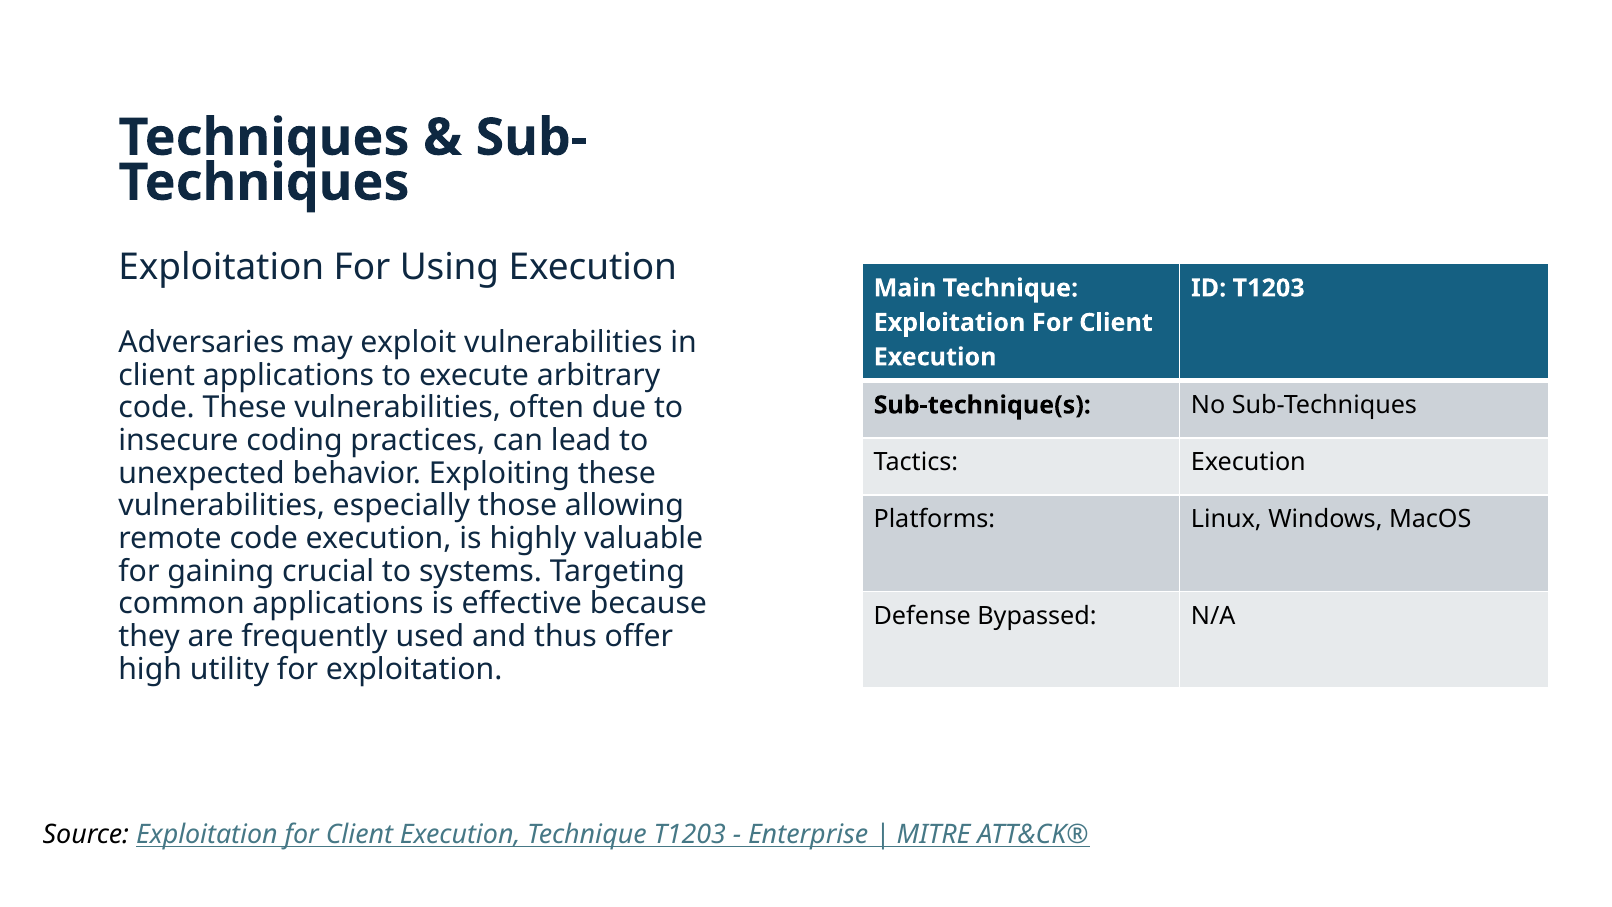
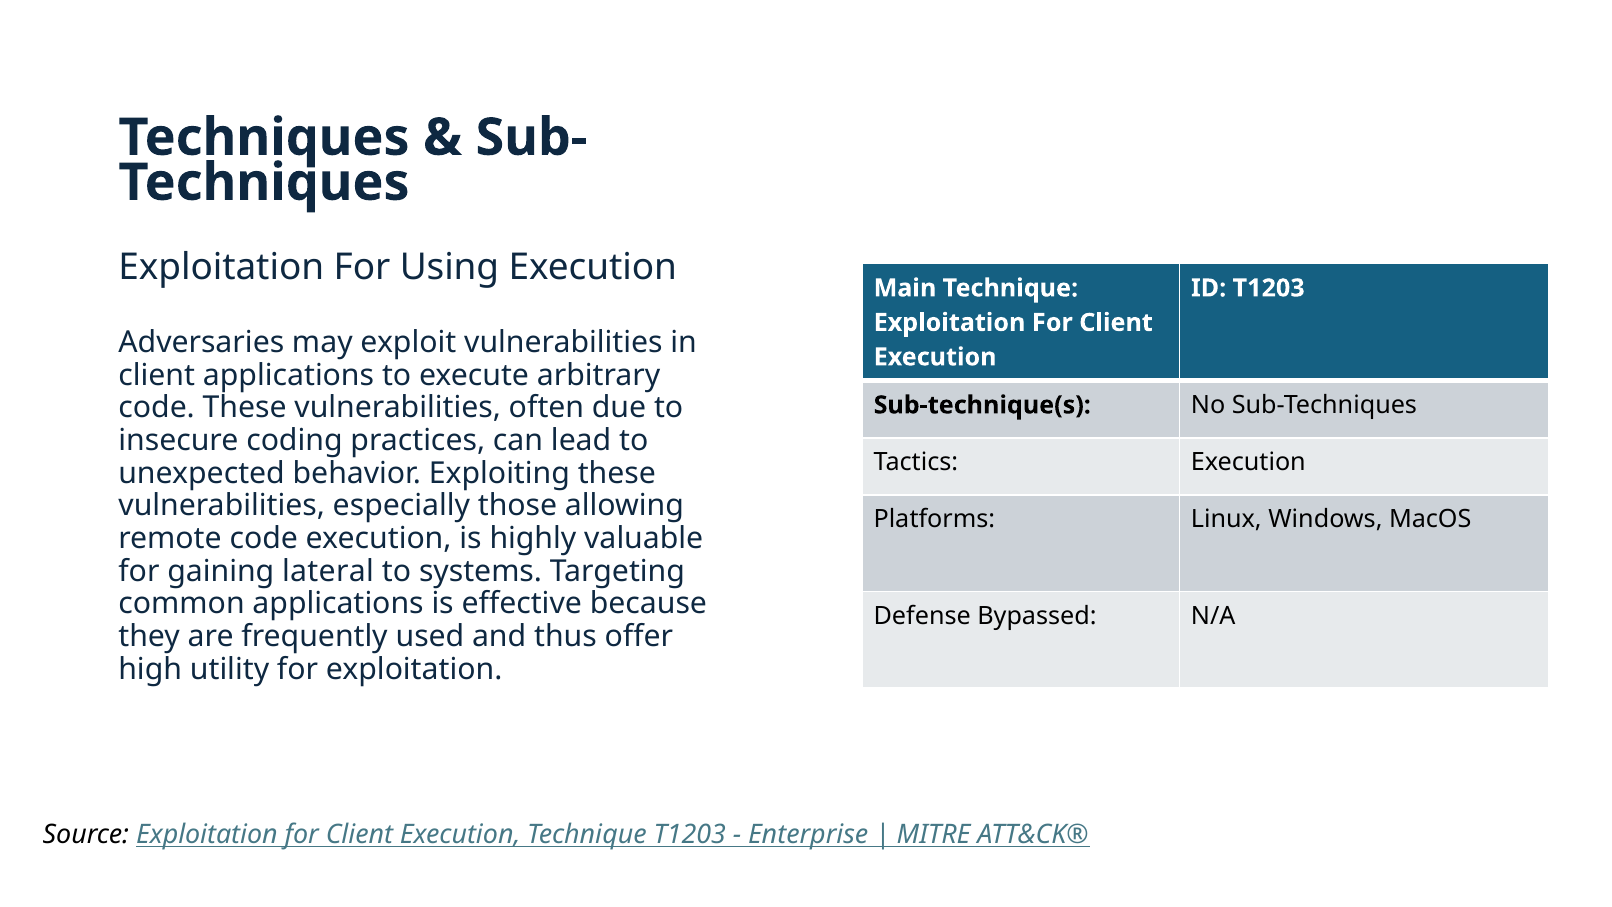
crucial: crucial -> lateral (328, 571)
